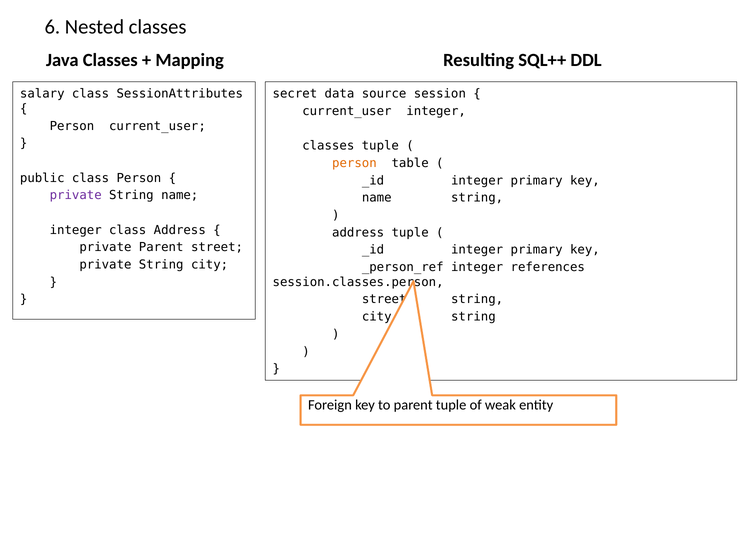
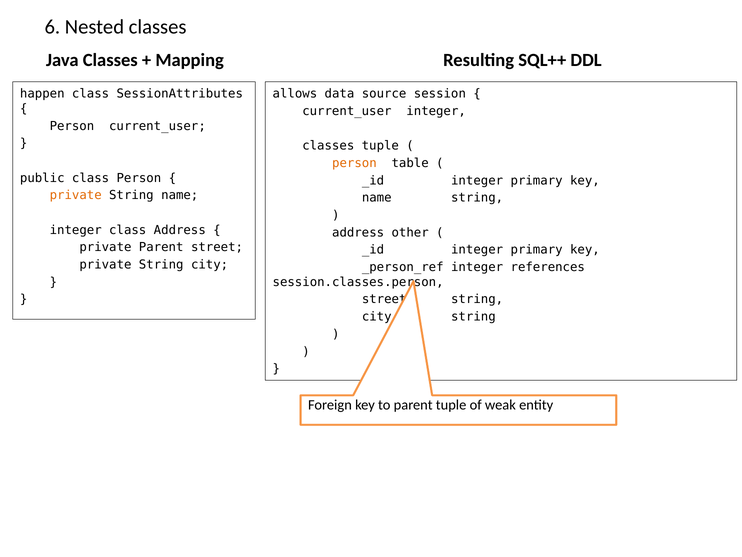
salary: salary -> happen (42, 94)
secret: secret -> allows (295, 94)
private colour: purple -> orange (76, 195)
address tuple: tuple -> other (410, 232)
